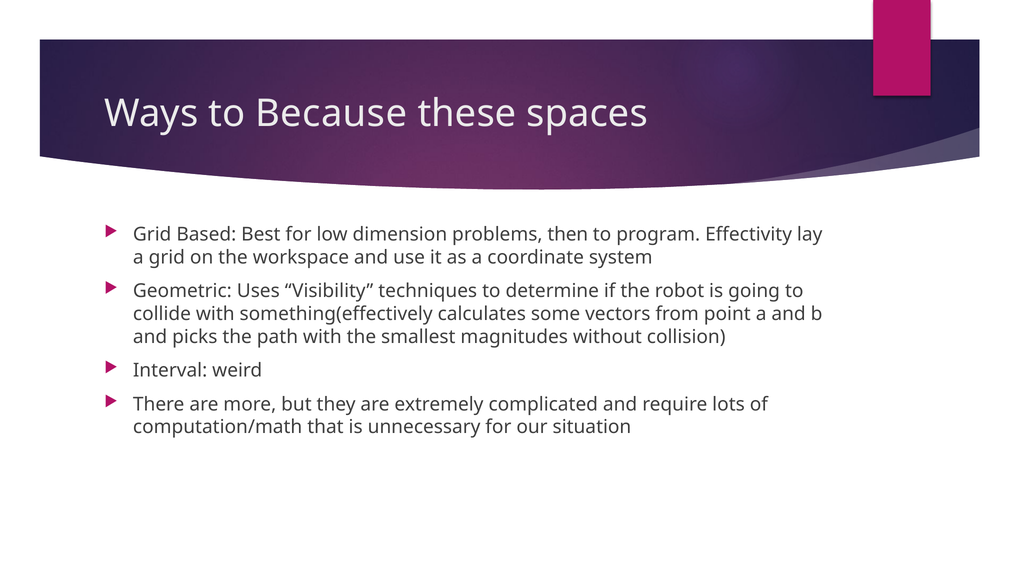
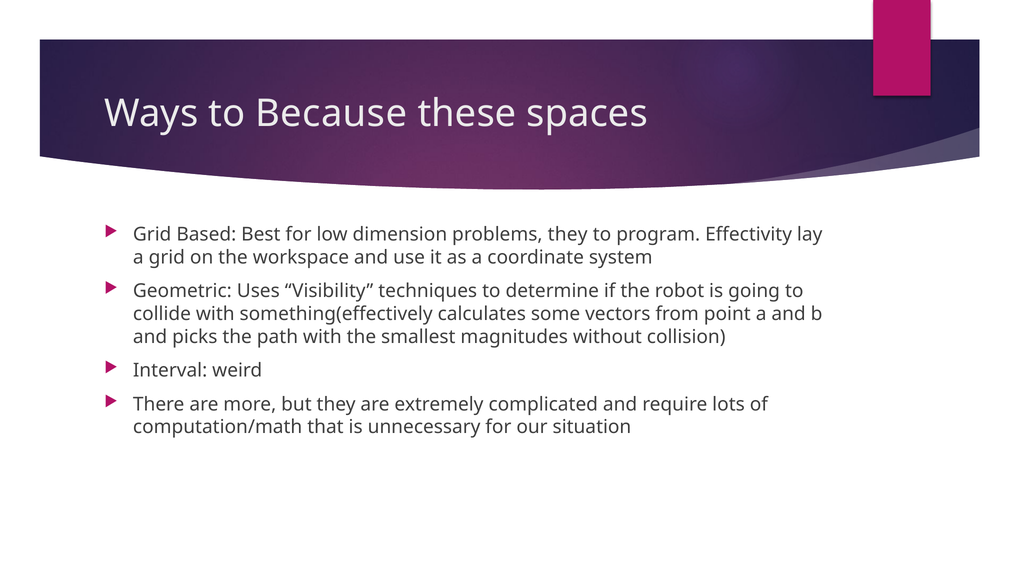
problems then: then -> they (568, 234)
